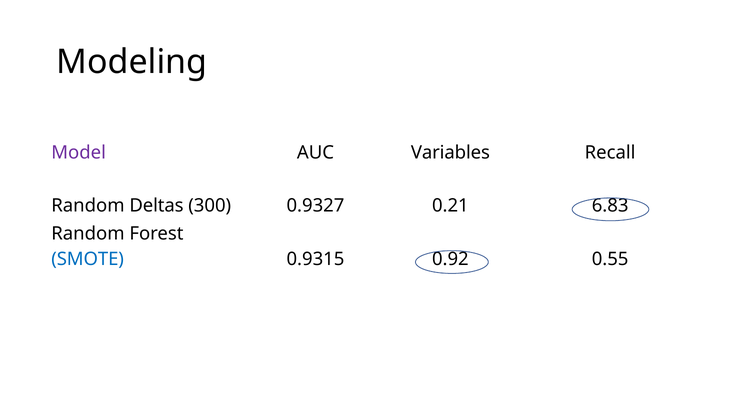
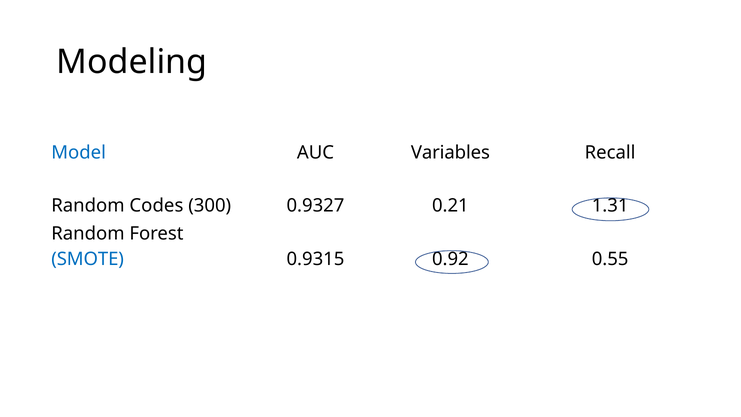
Model colour: purple -> blue (79, 153)
Deltas: Deltas -> Codes (156, 206)
6.83: 6.83 -> 1.31 (610, 206)
